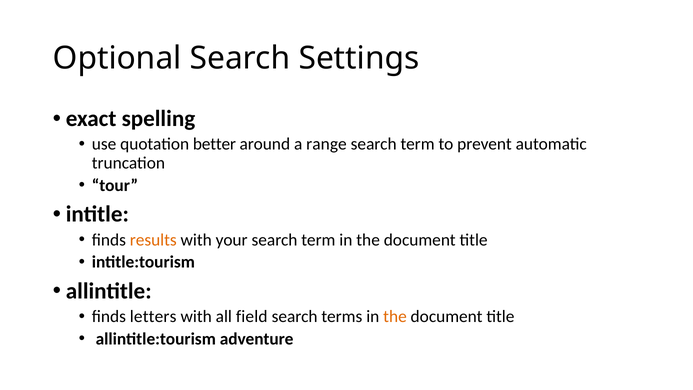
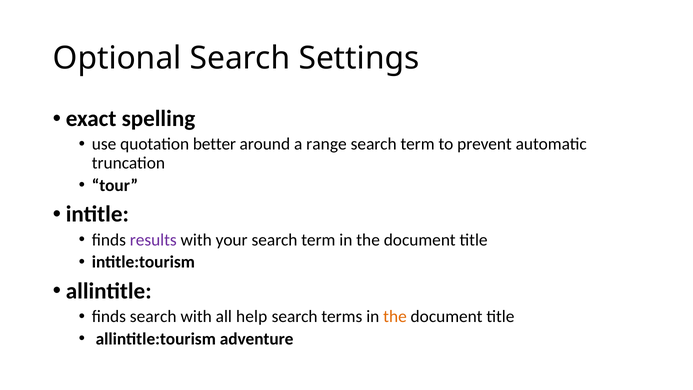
results colour: orange -> purple (153, 240)
finds letters: letters -> search (153, 316)
field: field -> help (252, 316)
